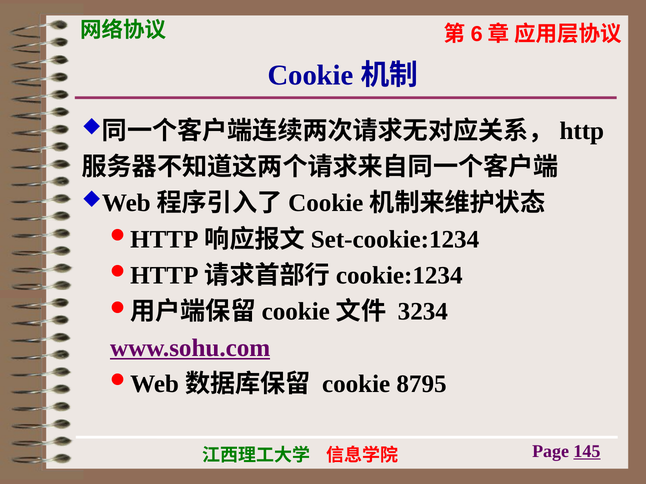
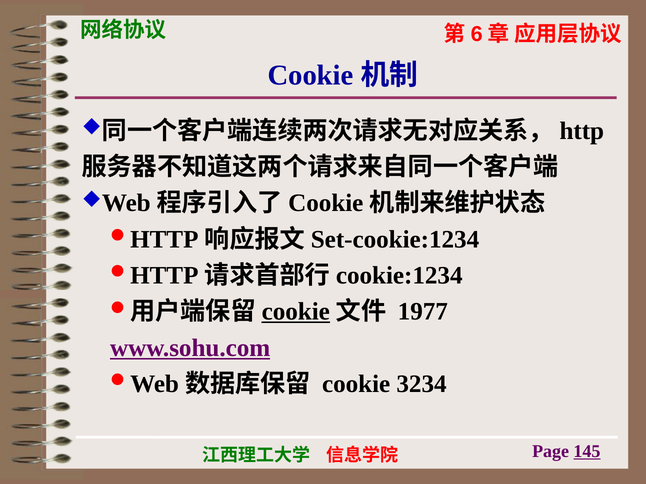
cookie underline: none -> present (296, 312)
3234: 3234 -> 1977 (423, 312)
8795: 8795 -> 3234 (422, 384)
